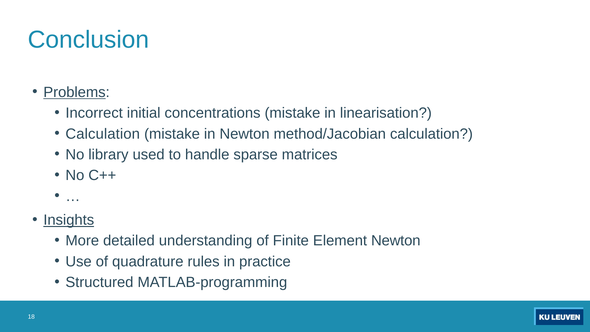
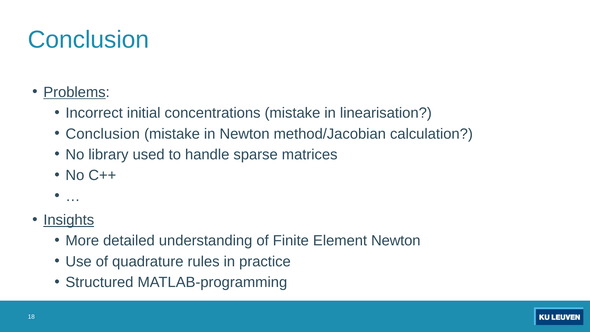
Calculation: Calculation -> Conclusion (103, 134)
